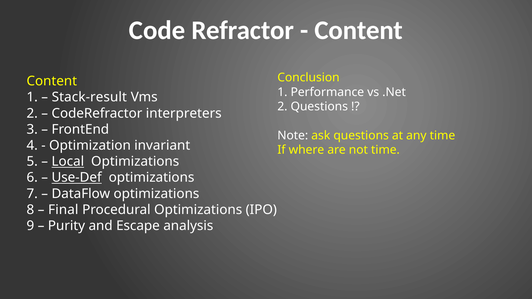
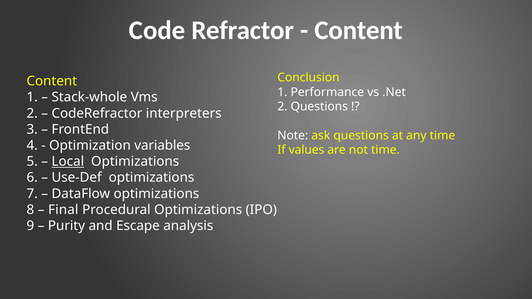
Stack-result: Stack-result -> Stack-whole (89, 97)
invariant: invariant -> variables (162, 146)
where: where -> values (306, 150)
Use-Def underline: present -> none (77, 178)
